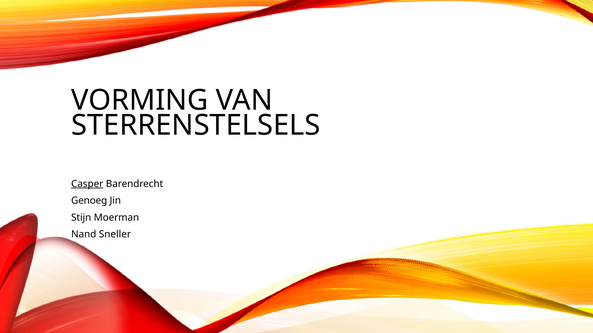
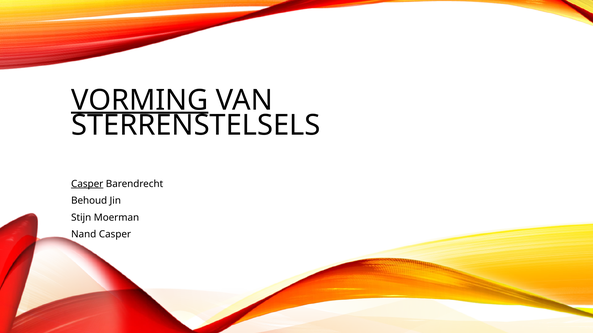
VORMING underline: none -> present (140, 100)
Genoeg: Genoeg -> Behoud (89, 201)
Nand Sneller: Sneller -> Casper (115, 235)
